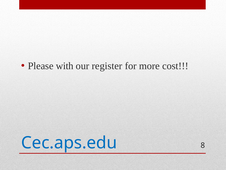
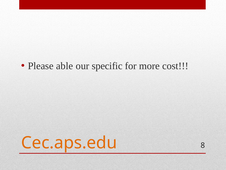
with: with -> able (65, 66)
register: register -> specific (107, 66)
Cec.aps.edu colour: blue -> orange (69, 142)
